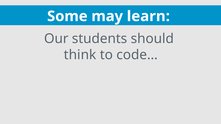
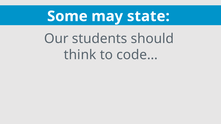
learn: learn -> state (148, 16)
